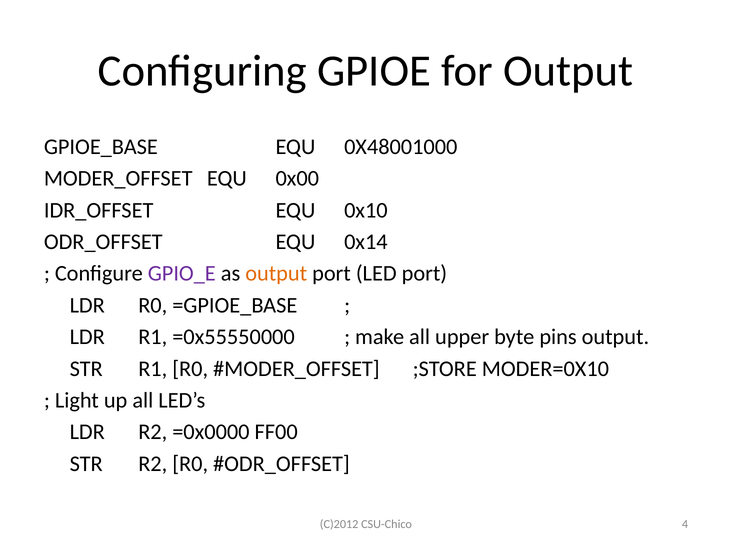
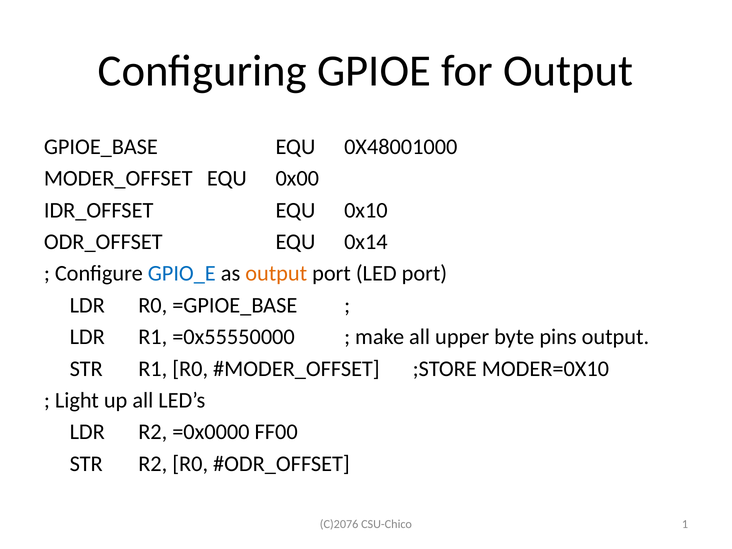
GPIO_E colour: purple -> blue (182, 274)
C)2012: C)2012 -> C)2076 (339, 524)
4: 4 -> 1 (685, 524)
